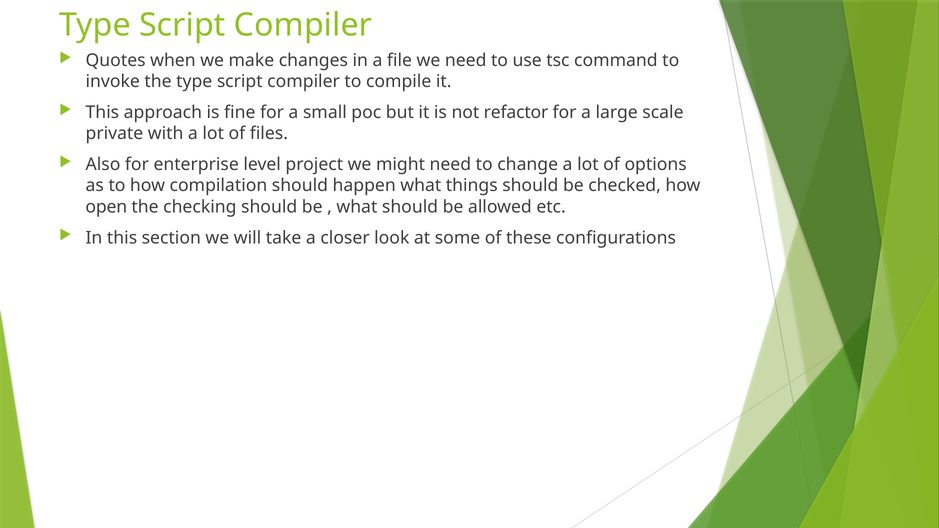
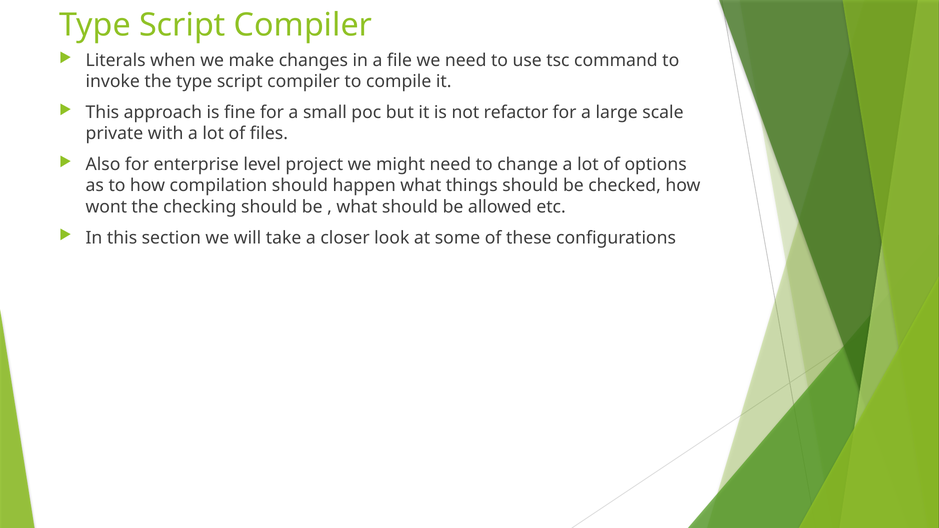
Quotes: Quotes -> Literals (116, 61)
open: open -> wont (106, 207)
